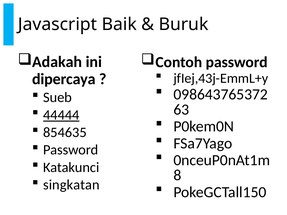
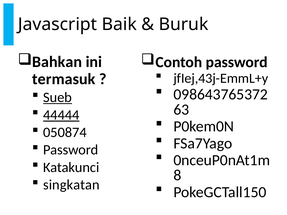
Adakah: Adakah -> Bahkan (57, 62)
dipercaya: dipercaya -> termasuk (64, 79)
Sueb underline: none -> present (58, 98)
854635: 854635 -> 050874 (65, 133)
